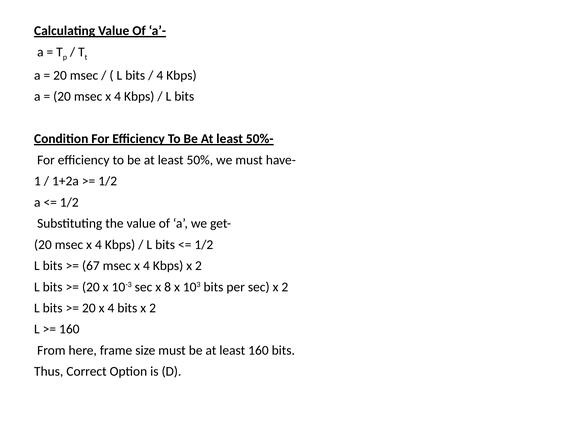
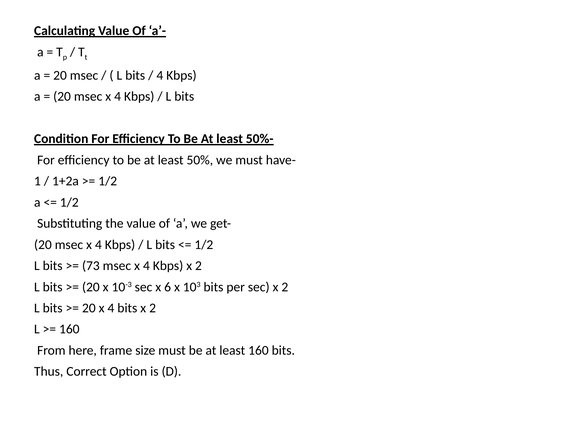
67: 67 -> 73 (91, 266)
8: 8 -> 6 (168, 287)
